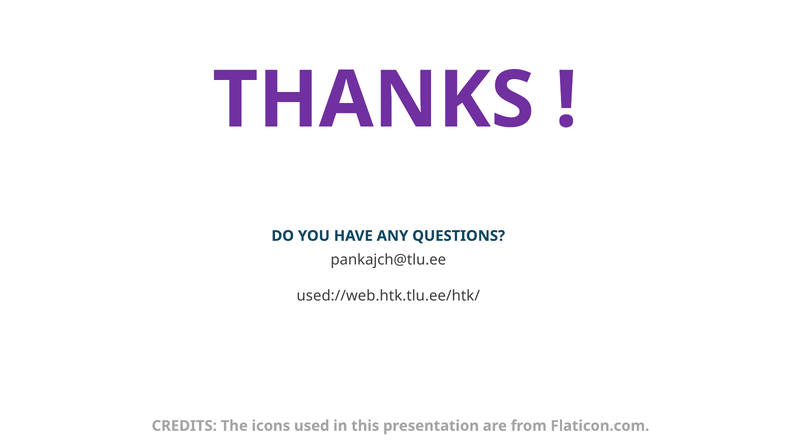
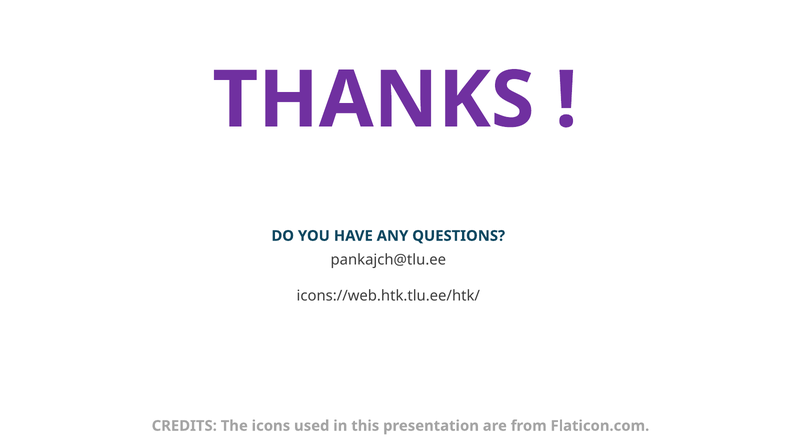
used://web.htk.tlu.ee/htk/: used://web.htk.tlu.ee/htk/ -> icons://web.htk.tlu.ee/htk/ (388, 296)
